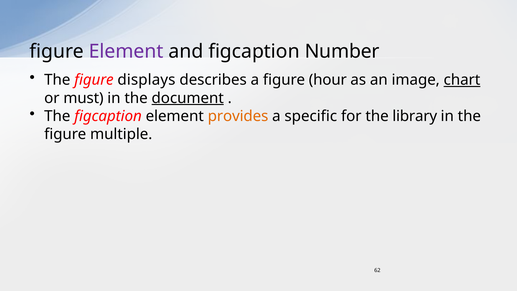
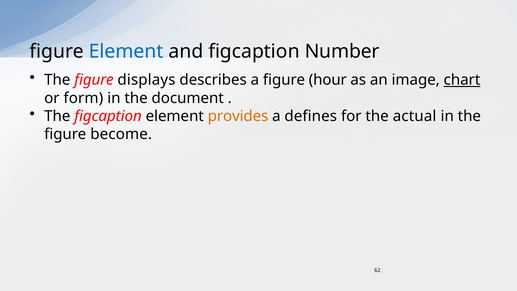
Element colour: purple -> blue (126, 52)
must: must -> form (83, 98)
document underline: present -> none (188, 98)
specific: specific -> defines (311, 116)
library: library -> actual (415, 116)
multiple: multiple -> become (121, 134)
